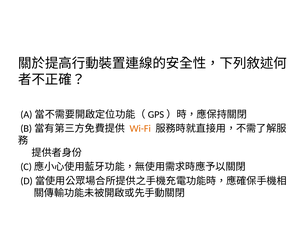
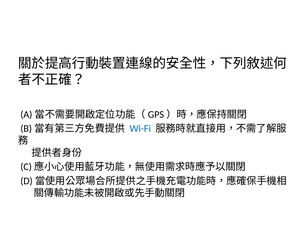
Wi-Fi colour: orange -> blue (140, 128)
